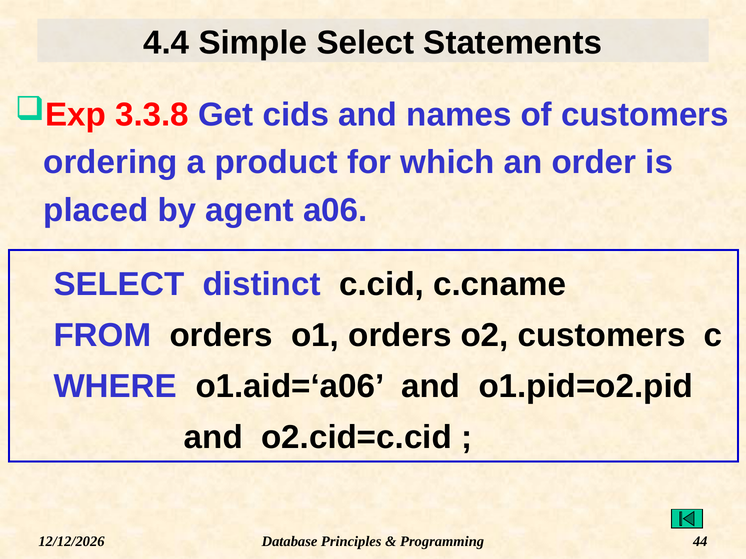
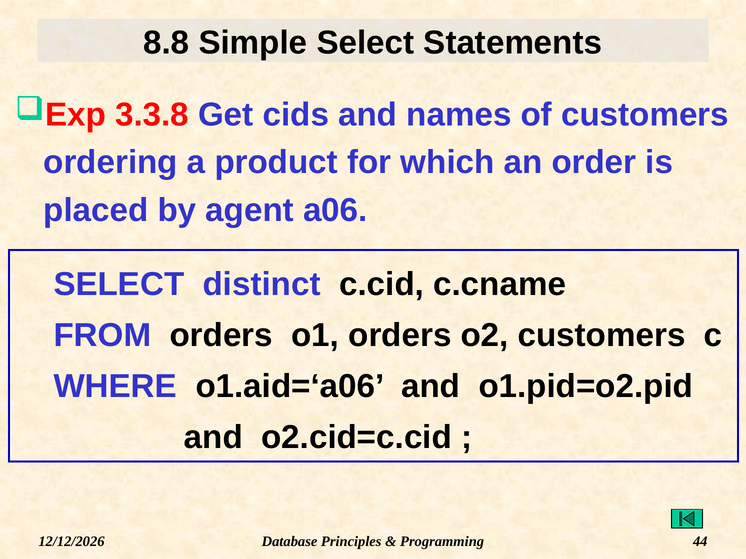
4.4: 4.4 -> 8.8 (166, 43)
